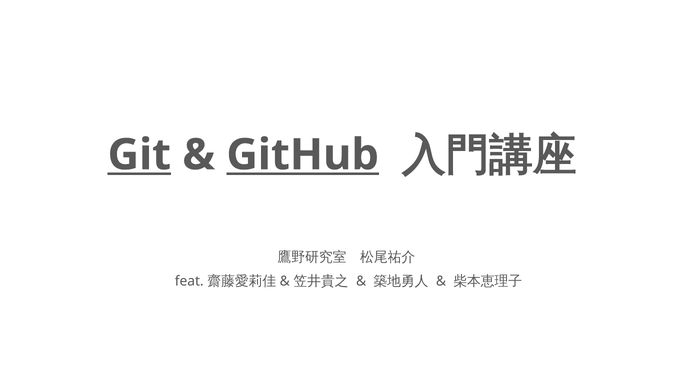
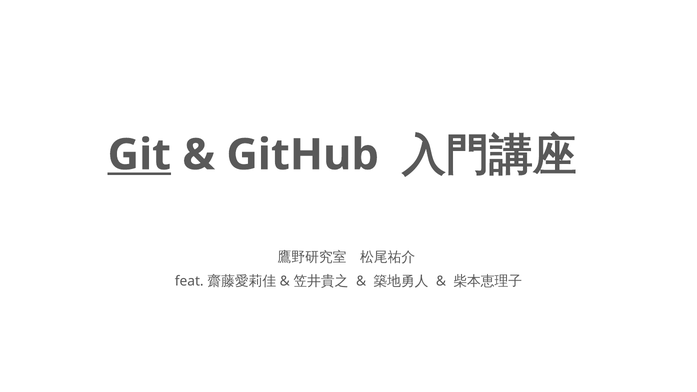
GitHub underline: present -> none (303, 155)
